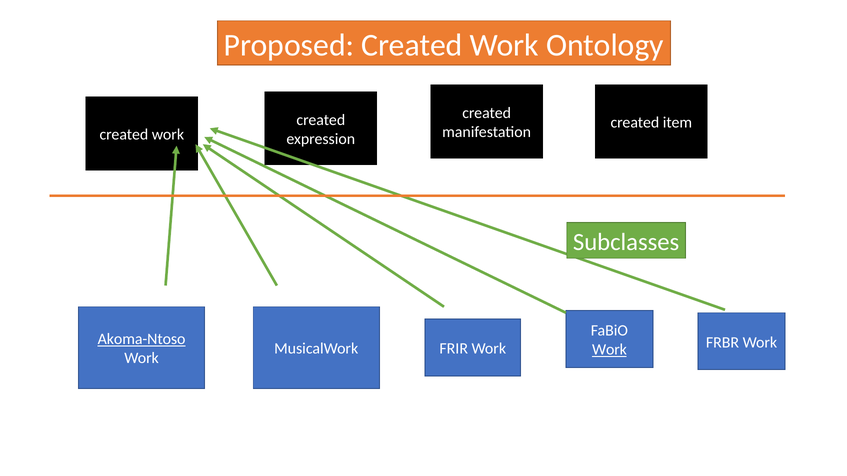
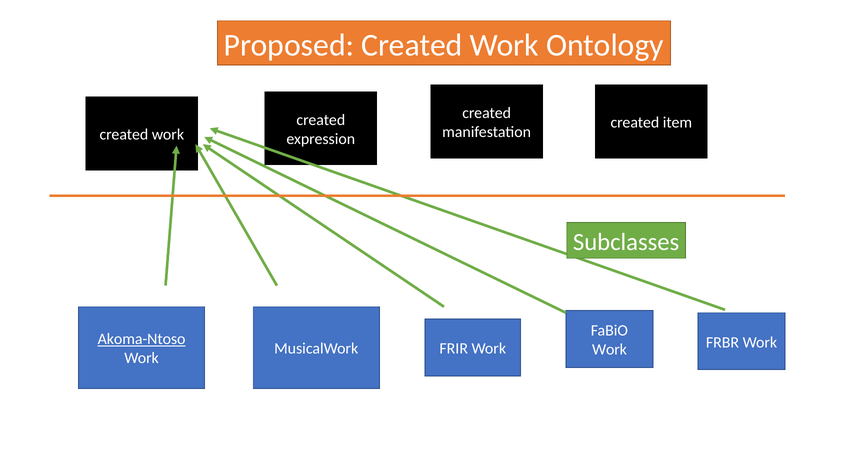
Work underline: present -> none (609, 350)
